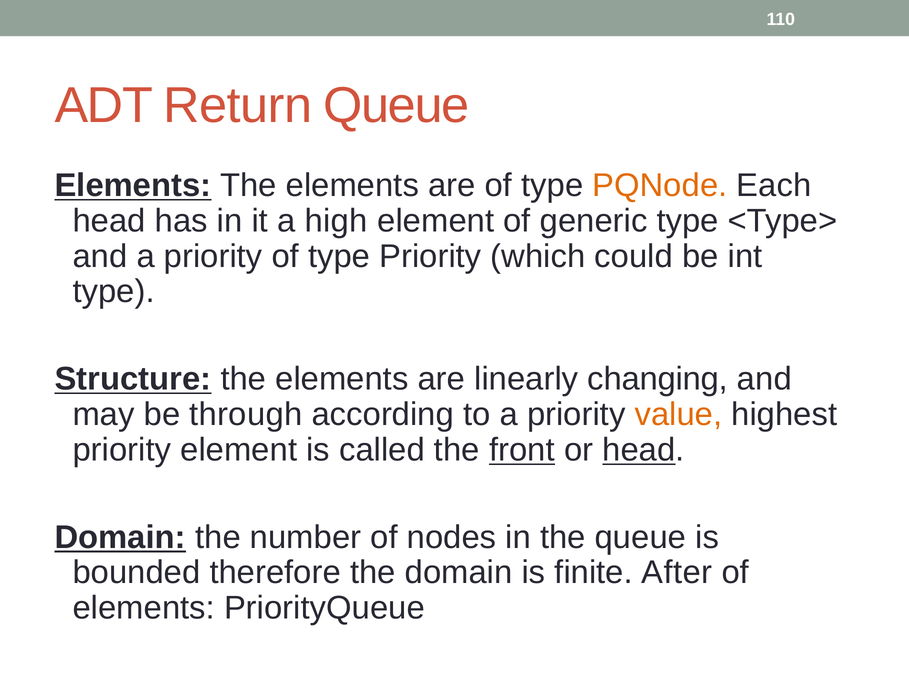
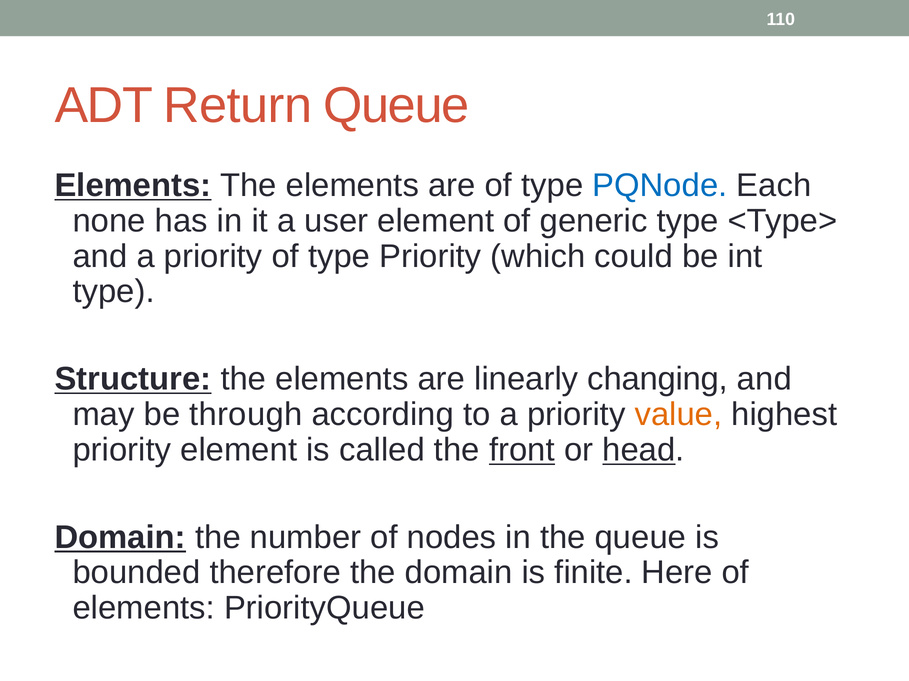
PQNode colour: orange -> blue (660, 186)
head: head -> none (109, 221)
high: high -> user (336, 221)
After: After -> Here (677, 573)
